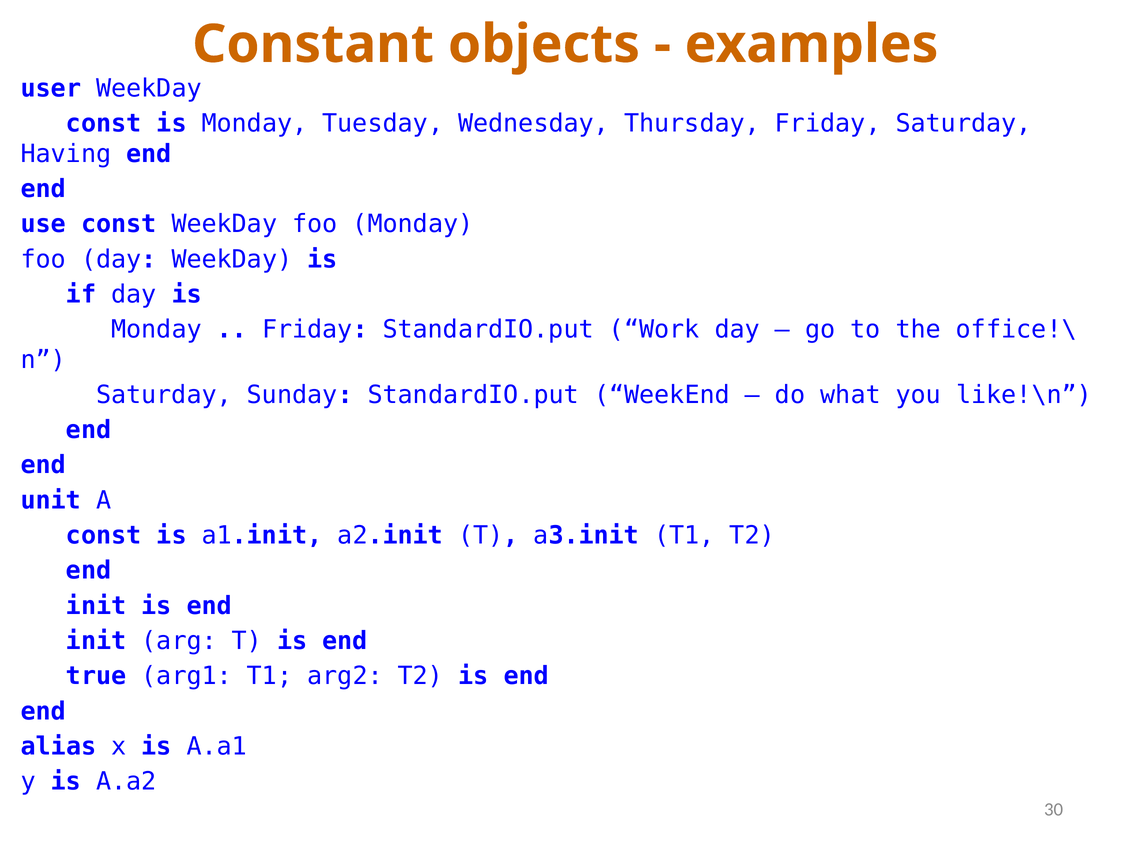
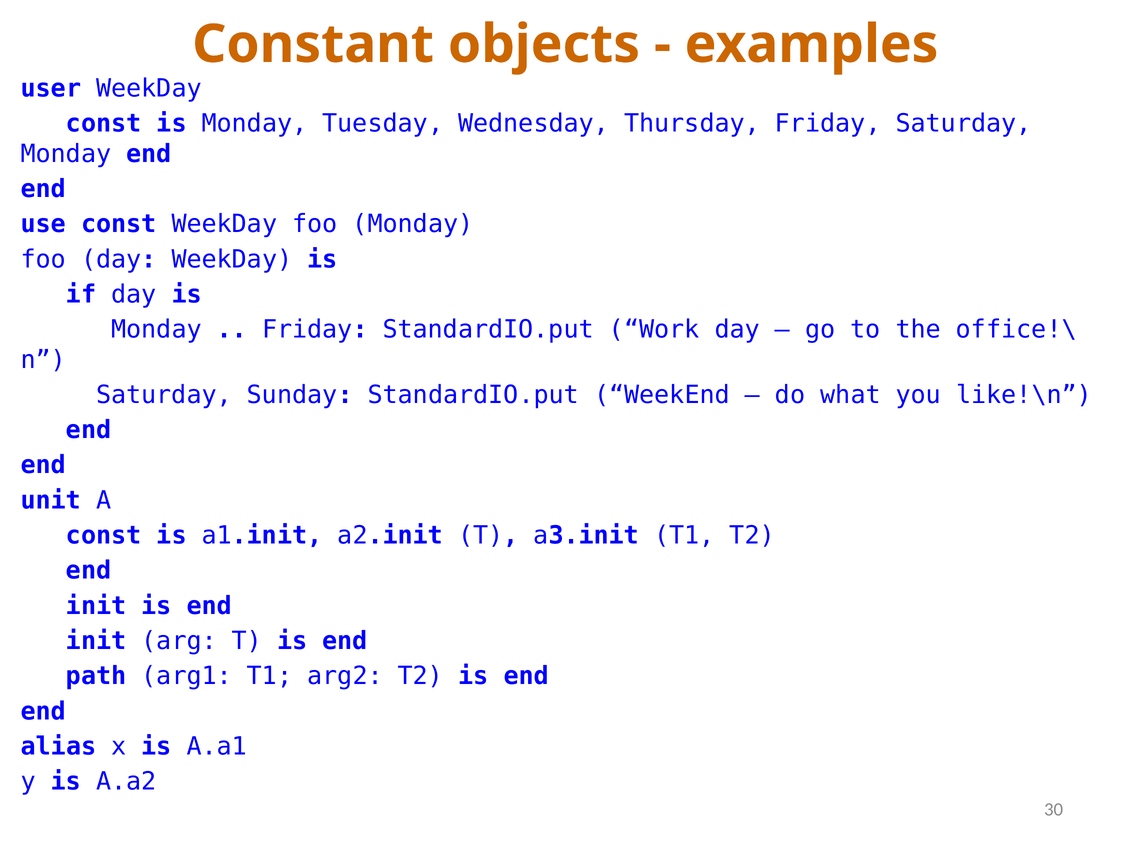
Having: Having -> Monday (66, 154)
true: true -> path (96, 676)
